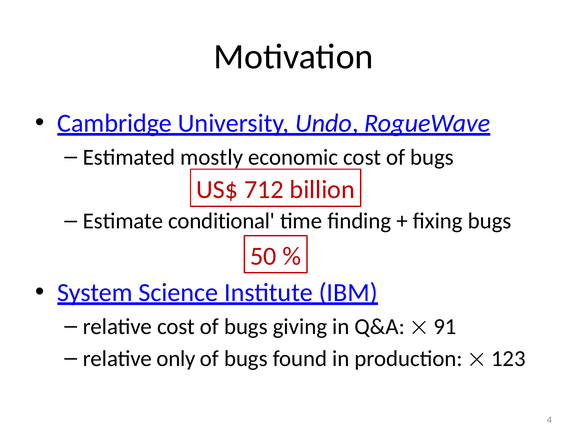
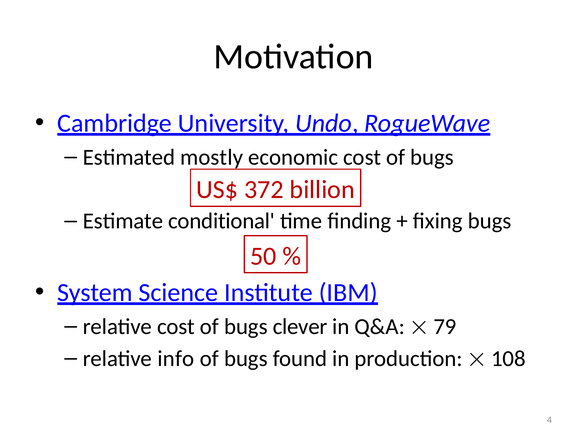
712: 712 -> 372 (264, 190)
giving: giving -> clever (300, 327)
91: 91 -> 79 (445, 327)
only: only -> info (176, 359)
123: 123 -> 108 (508, 359)
